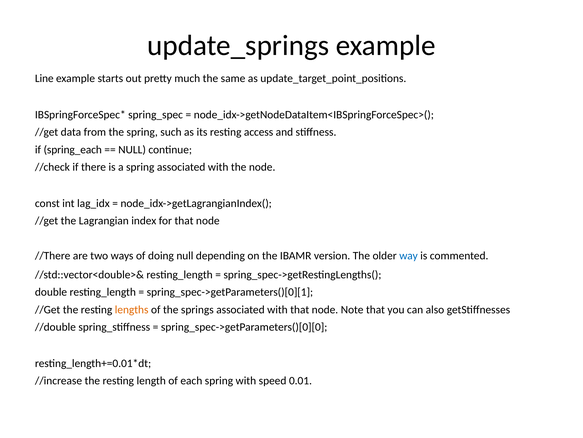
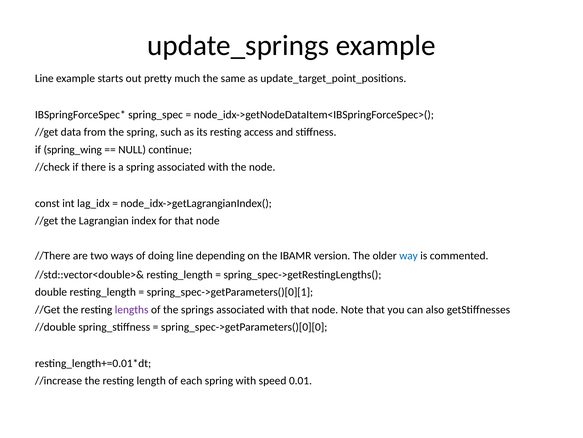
spring_each: spring_each -> spring_wing (73, 149)
doing null: null -> line (185, 255)
lengths colour: orange -> purple (132, 309)
